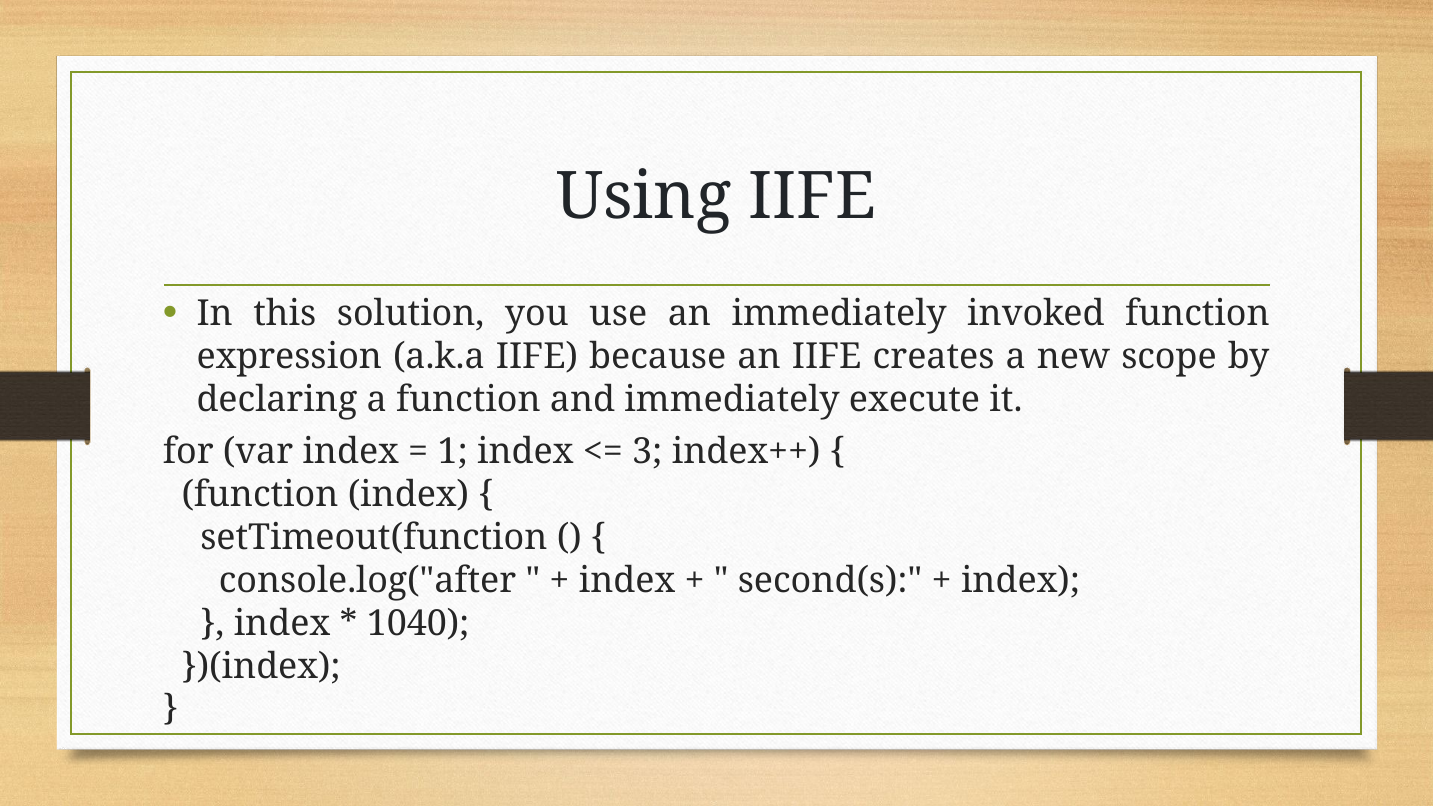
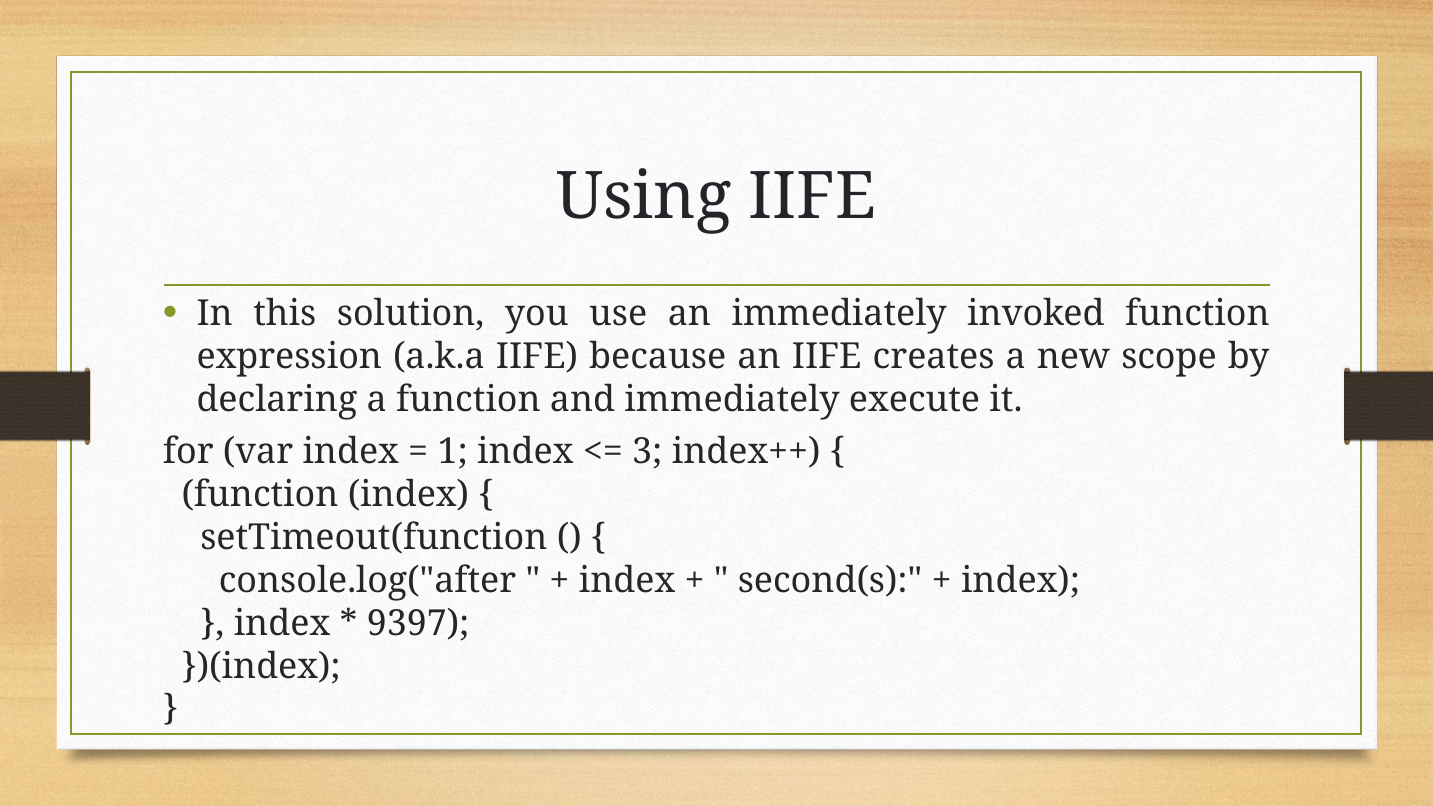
1040: 1040 -> 9397 (418, 623)
